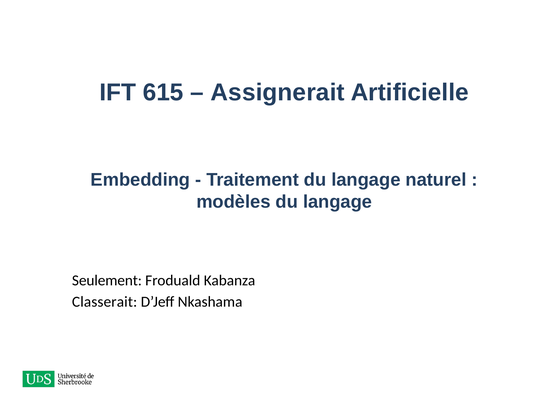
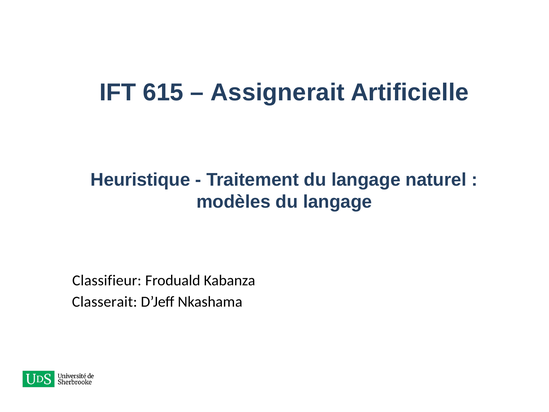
Embedding: Embedding -> Heuristique (140, 180)
Seulement: Seulement -> Classifieur (107, 280)
